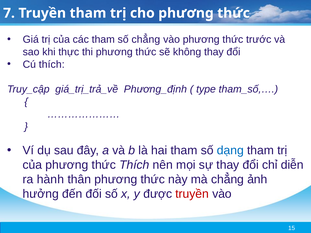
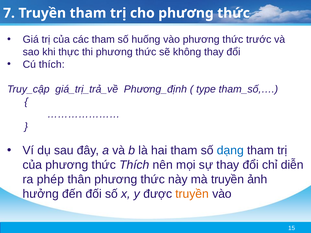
số chẳng: chẳng -> huống (146, 40)
hành: hành -> phép (50, 180)
mà chẳng: chẳng -> truyền (228, 180)
truyền colour: red -> orange (192, 194)
